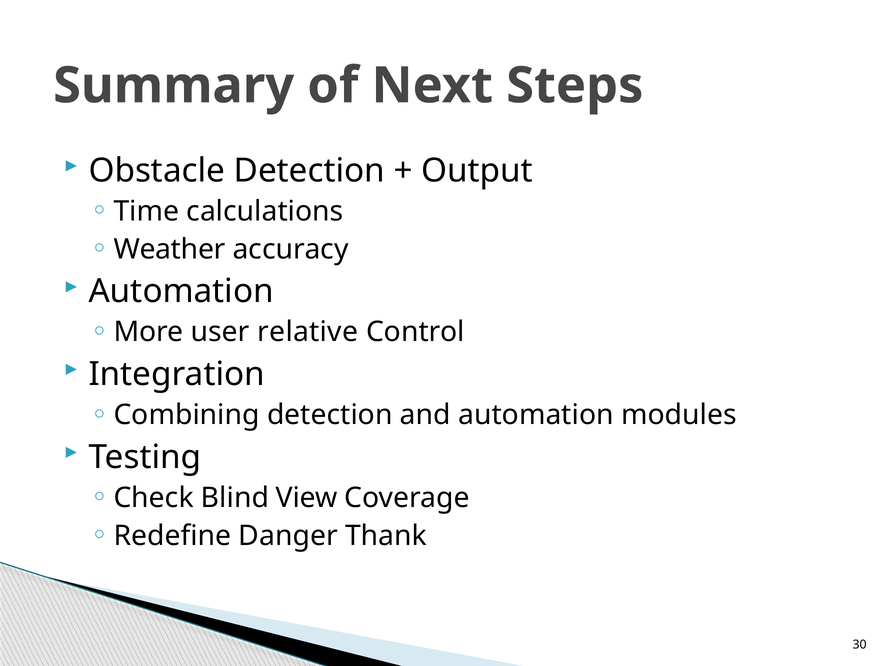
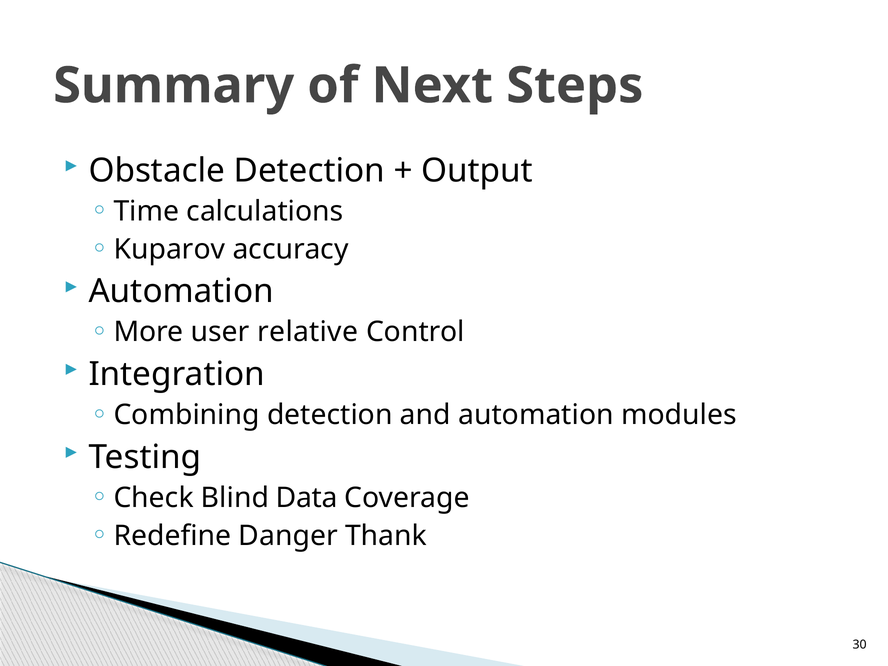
Weather: Weather -> Kuparov (169, 249)
View: View -> Data (307, 498)
